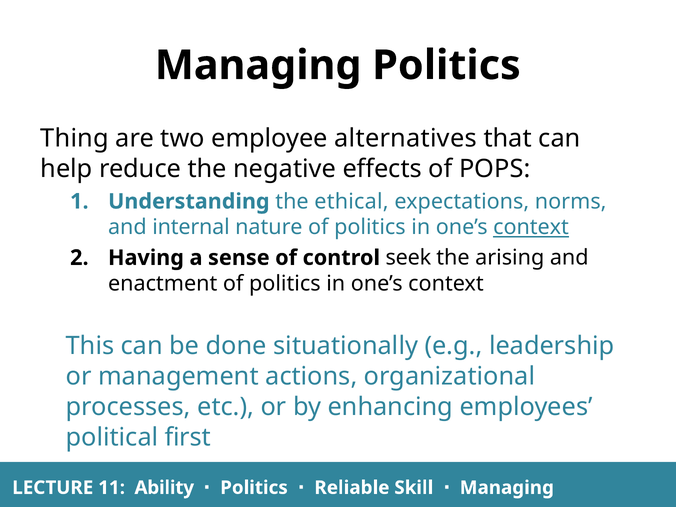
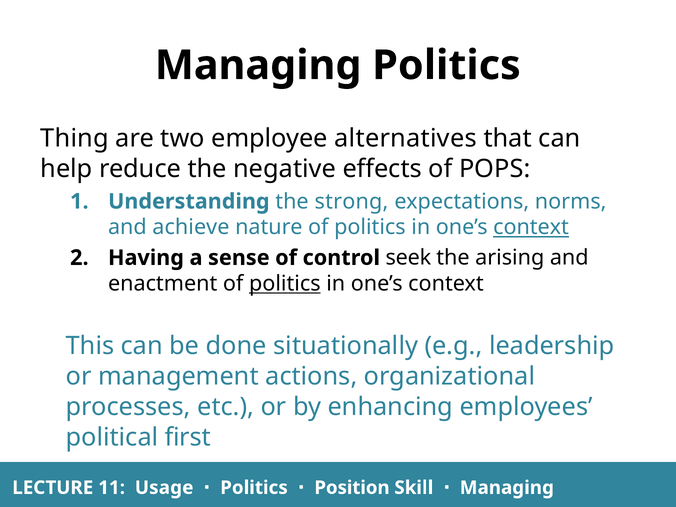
ethical: ethical -> strong (351, 201)
internal: internal -> achieve (191, 227)
politics underline: none -> present (285, 284)
Ability: Ability -> Usage (164, 488)
Reliable: Reliable -> Position (352, 488)
